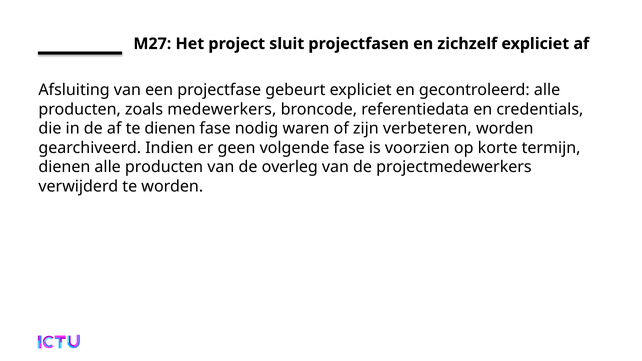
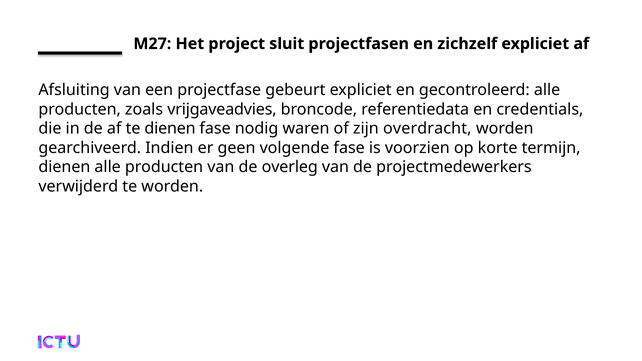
medewerkers: medewerkers -> vrijgaveadvies (222, 109)
verbeteren: verbeteren -> overdracht (427, 129)
